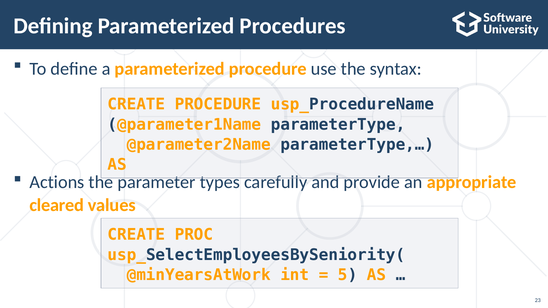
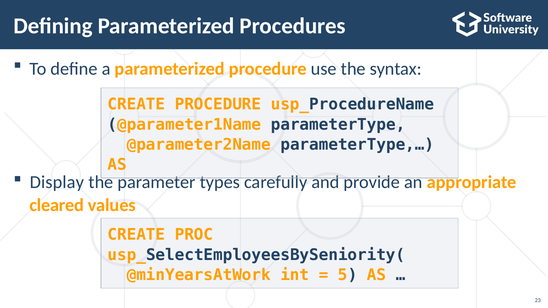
Actions: Actions -> Display (57, 182)
